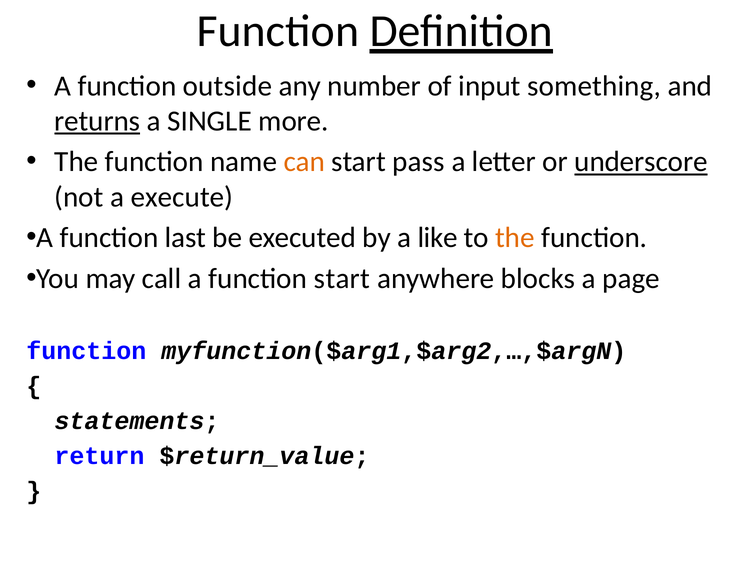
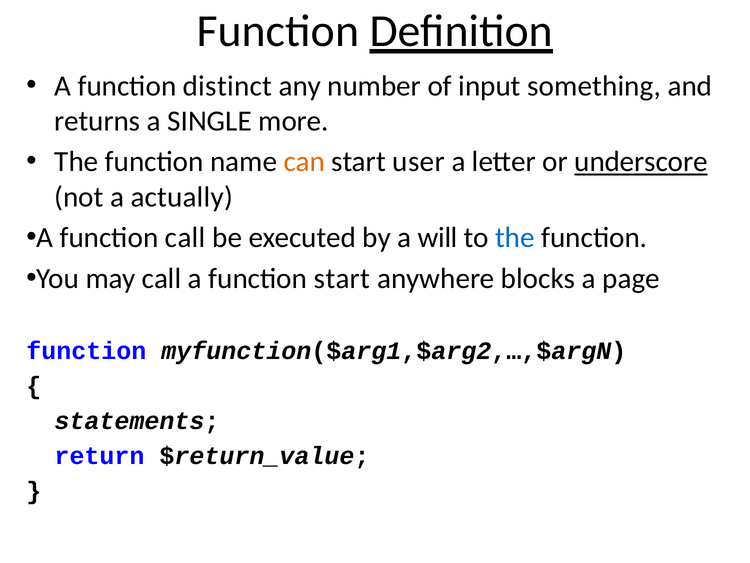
outside: outside -> distinct (227, 86)
returns underline: present -> none (97, 121)
pass: pass -> user (419, 162)
execute: execute -> actually (182, 197)
function last: last -> call (185, 238)
like: like -> will (438, 238)
the colour: orange -> blue (515, 238)
